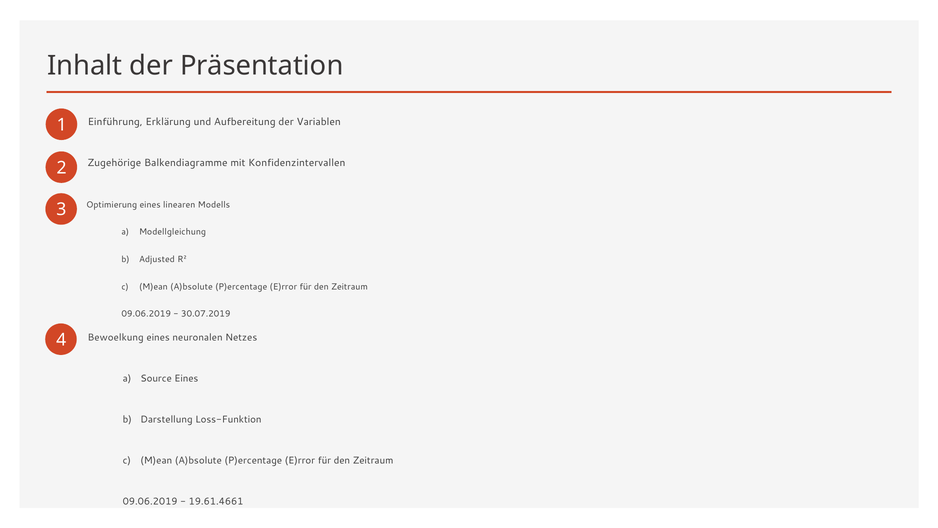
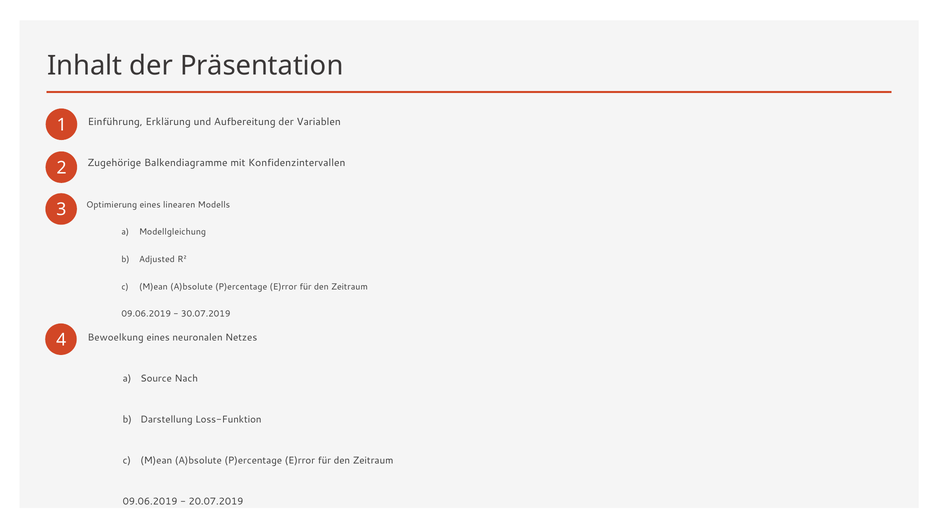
Source Eines: Eines -> Nach (186, 378)
19.61.4661: 19.61.4661 -> 20.07.2019 (216, 501)
